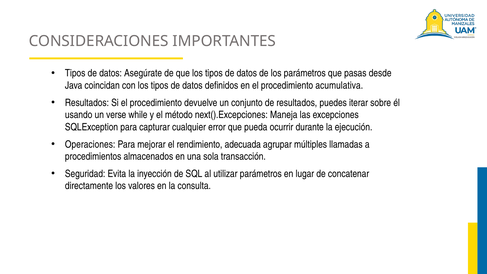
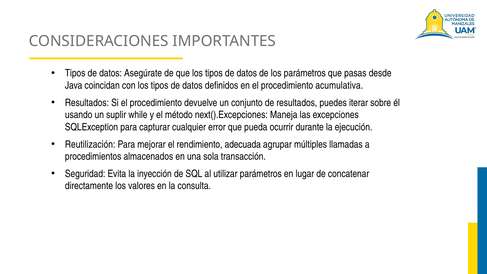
verse: verse -> suplir (116, 115)
Operaciones: Operaciones -> Reutilización (90, 144)
